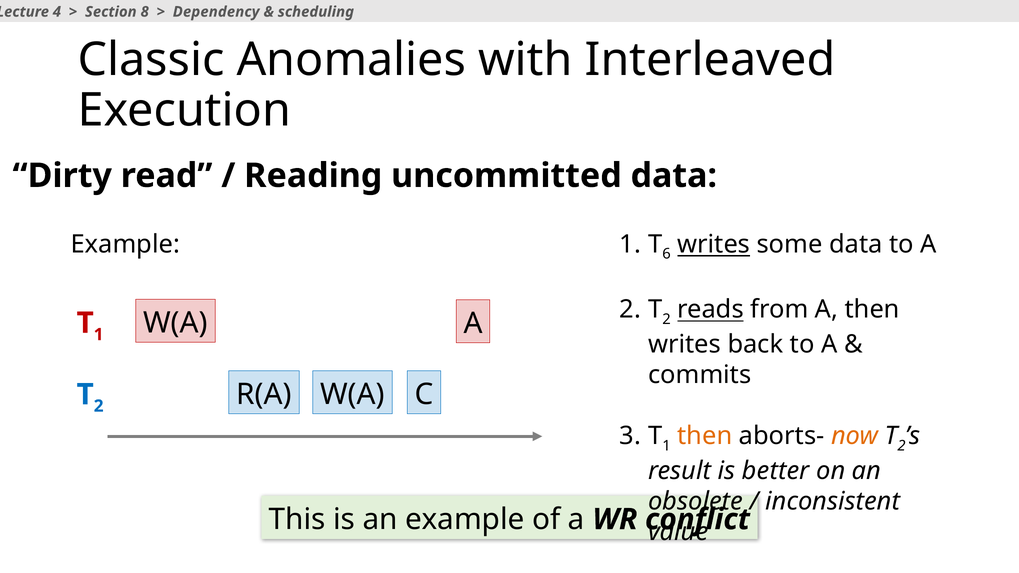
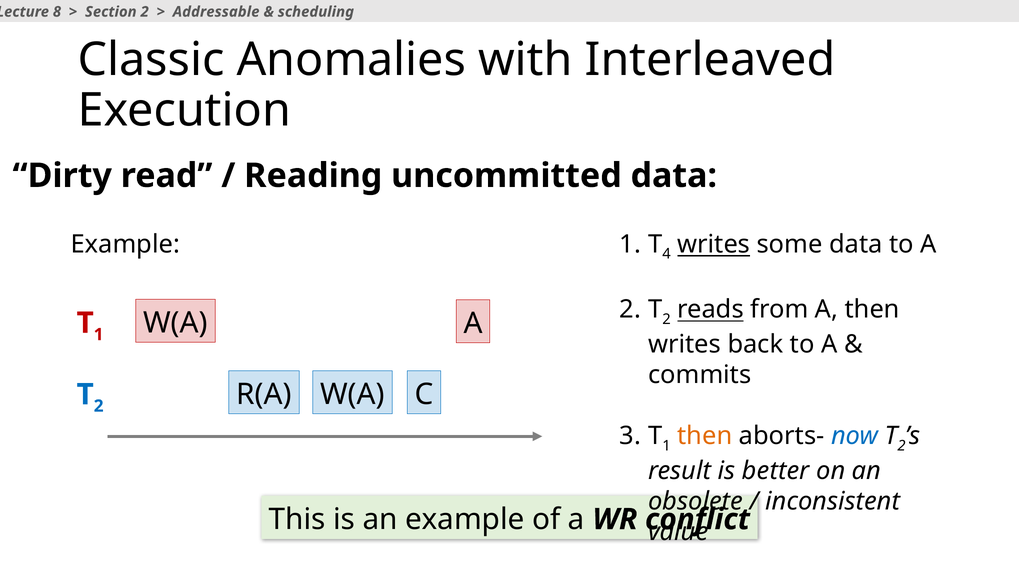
4: 4 -> 8 (57, 12)
Section 8: 8 -> 2 (145, 12)
Dependency: Dependency -> Addressable (216, 12)
6: 6 -> 4 (666, 254)
now colour: orange -> blue (855, 436)
